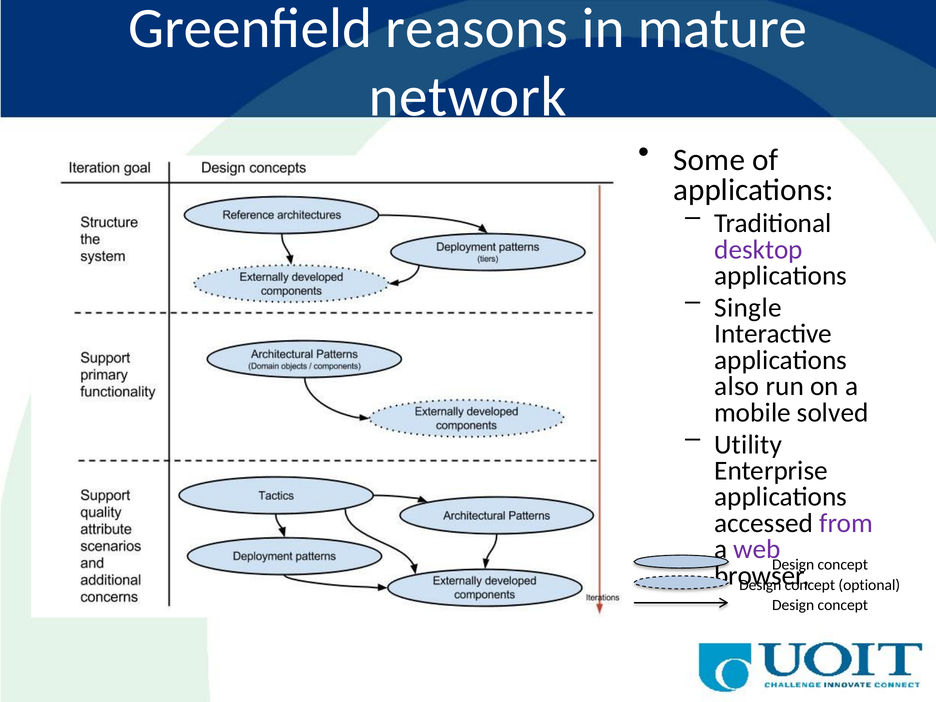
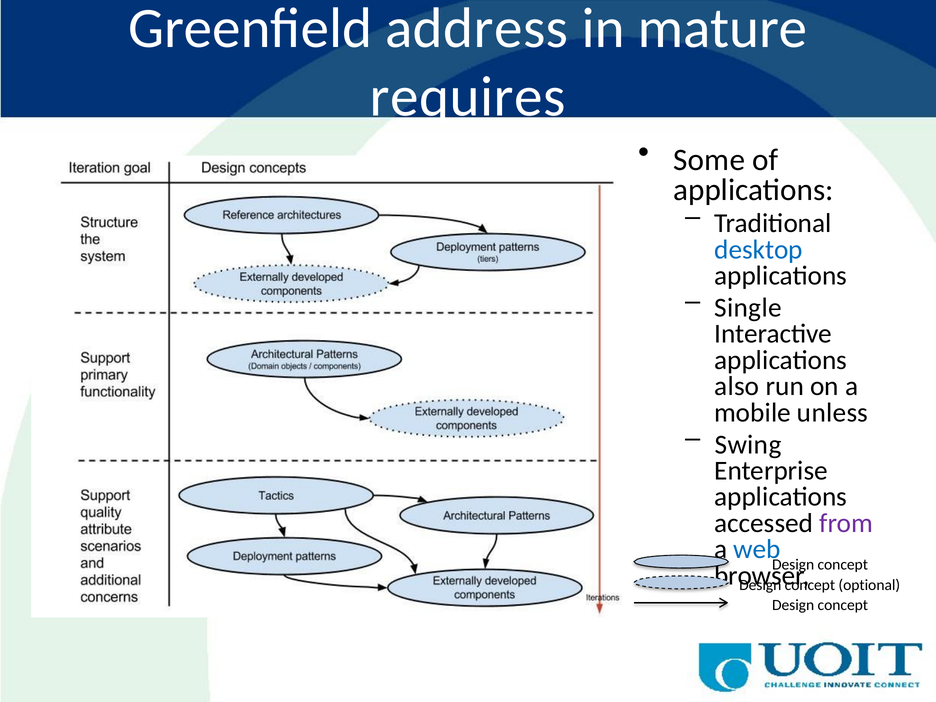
reasons: reasons -> address (477, 28)
network: network -> requires (468, 97)
desktop colour: purple -> blue (759, 249)
solved: solved -> unless (833, 413)
Utility: Utility -> Swing (748, 445)
web colour: purple -> blue (757, 549)
